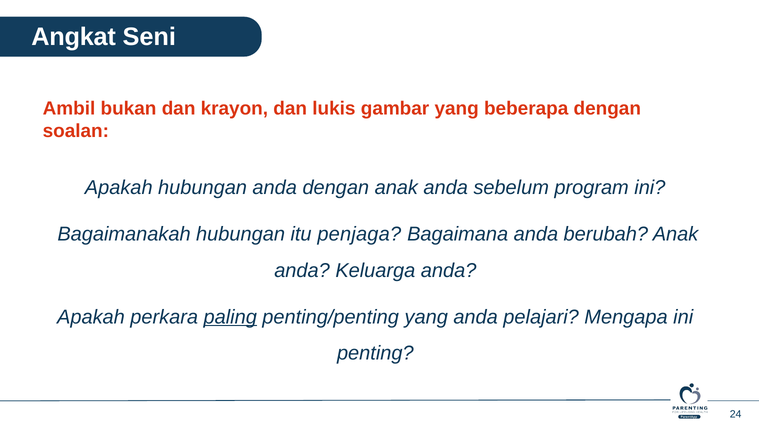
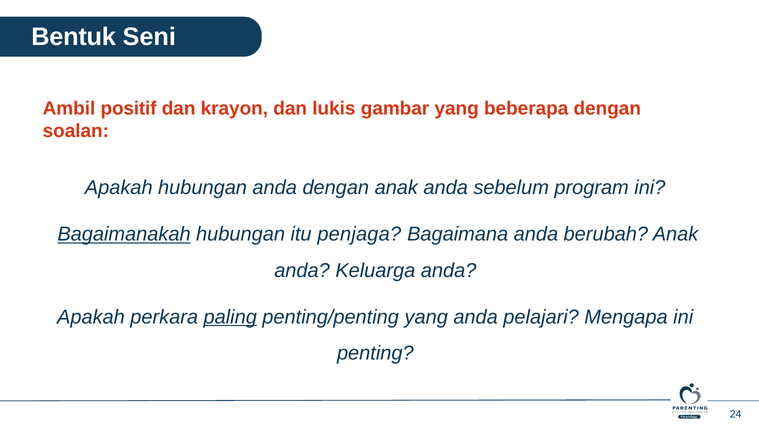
Angkat: Angkat -> Bentuk (74, 37)
bukan: bukan -> positif (129, 108)
Bagaimanakah underline: none -> present (124, 234)
